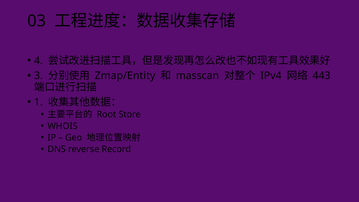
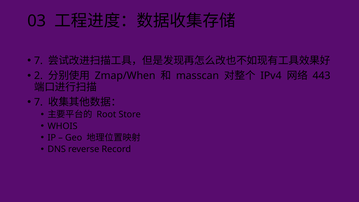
4: 4 -> 7 (38, 61)
3: 3 -> 2 (38, 76)
Zmap/Entity: Zmap/Entity -> Zmap/When (125, 76)
1: 1 -> 7 (38, 102)
